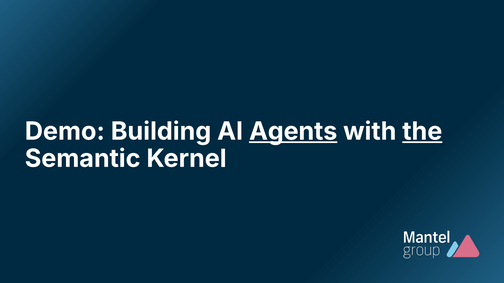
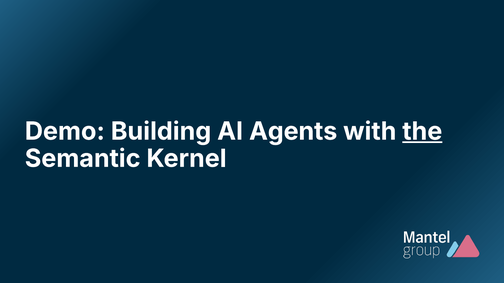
Agents underline: present -> none (293, 132)
